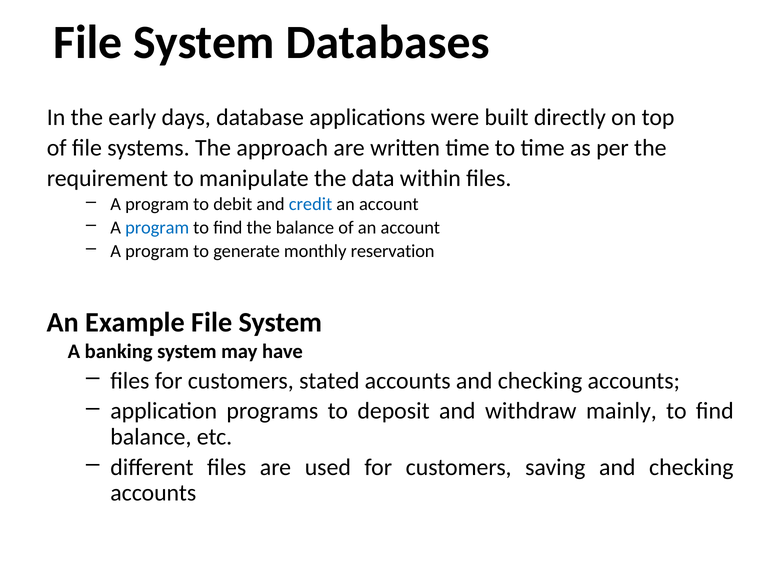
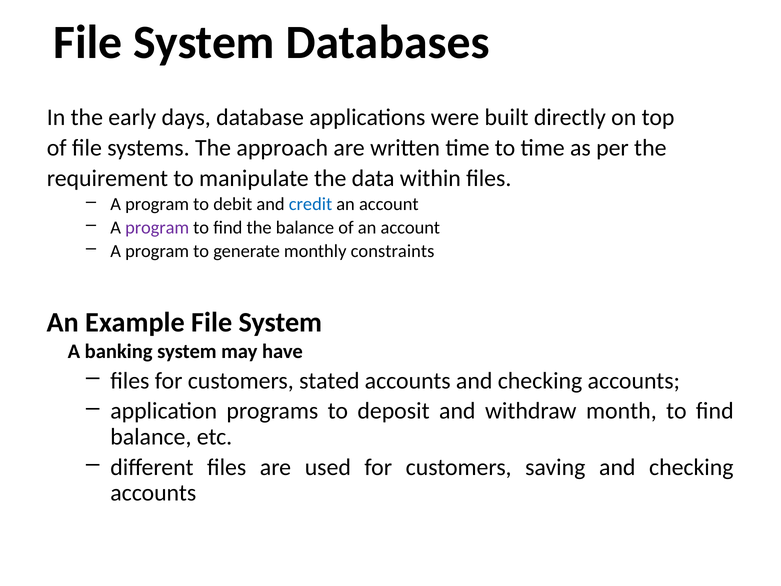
program colour: blue -> purple (157, 227)
reservation: reservation -> constraints (392, 251)
mainly: mainly -> month (621, 411)
